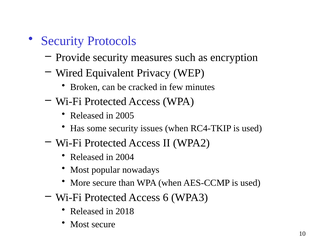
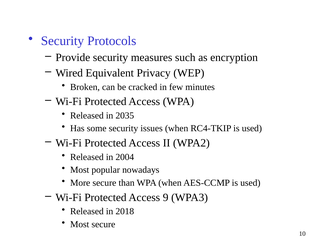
2005: 2005 -> 2035 (125, 116)
6: 6 -> 9 (166, 198)
